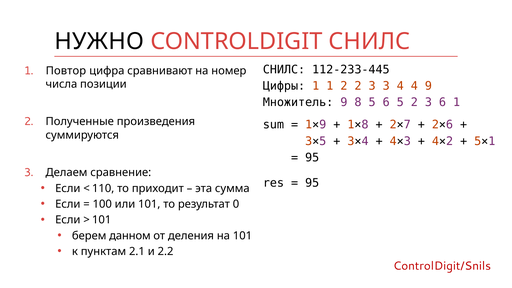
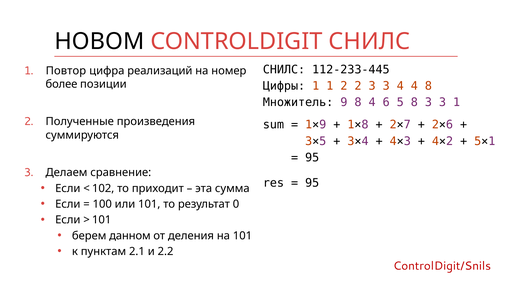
НУЖНО: НУЖНО -> НОВОМ (99, 41)
сравнивают: сравнивают -> реализаций (160, 71)
4 9: 9 -> 8 (428, 86)
числа: числа -> более (61, 84)
8 5: 5 -> 4 (372, 102)
5 2: 2 -> 8 (414, 102)
6: 6 -> 3 (443, 102)
110: 110 -> 102 (103, 188)
